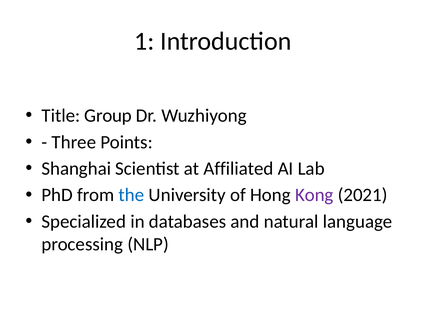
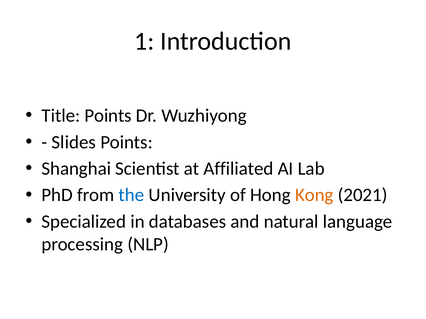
Title Group: Group -> Points (108, 116)
Three: Three -> Slides (74, 142)
Kong colour: purple -> orange (314, 195)
